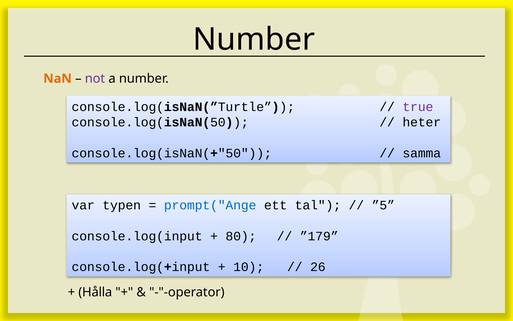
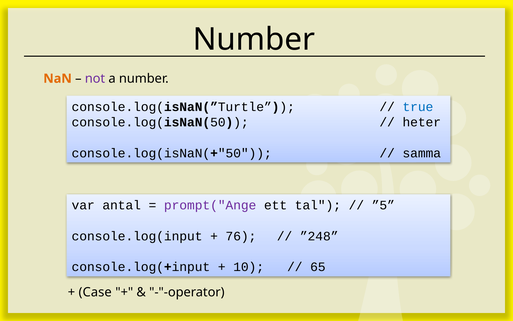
true colour: purple -> blue (418, 107)
typen: typen -> antal (122, 205)
prompt("Ange colour: blue -> purple (210, 205)
80: 80 -> 76 (241, 236)
”179: ”179 -> ”248 (319, 236)
26: 26 -> 65 (318, 267)
Hålla: Hålla -> Case (95, 292)
